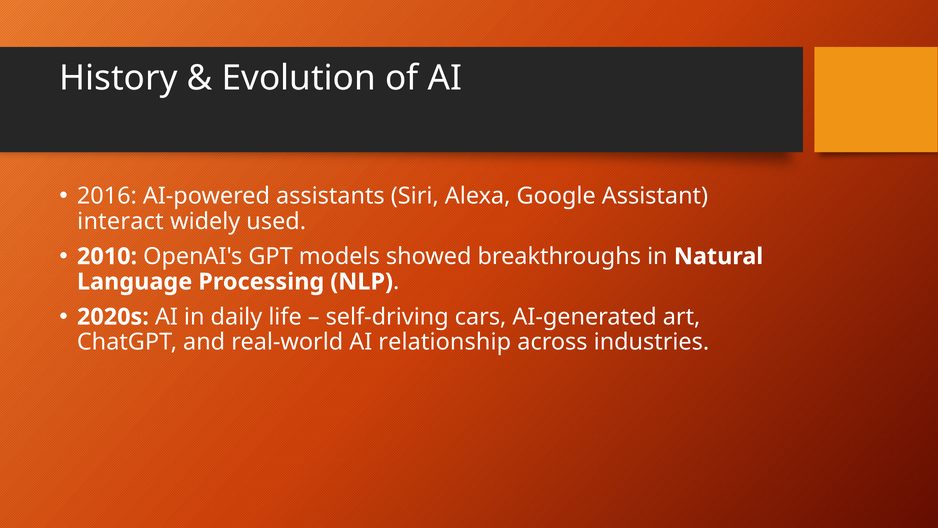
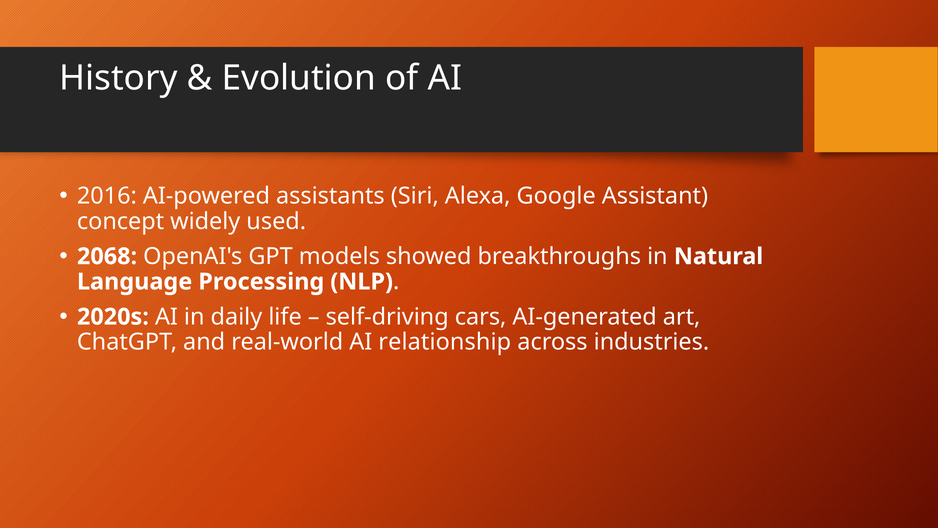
interact: interact -> concept (121, 221)
2010: 2010 -> 2068 (107, 256)
